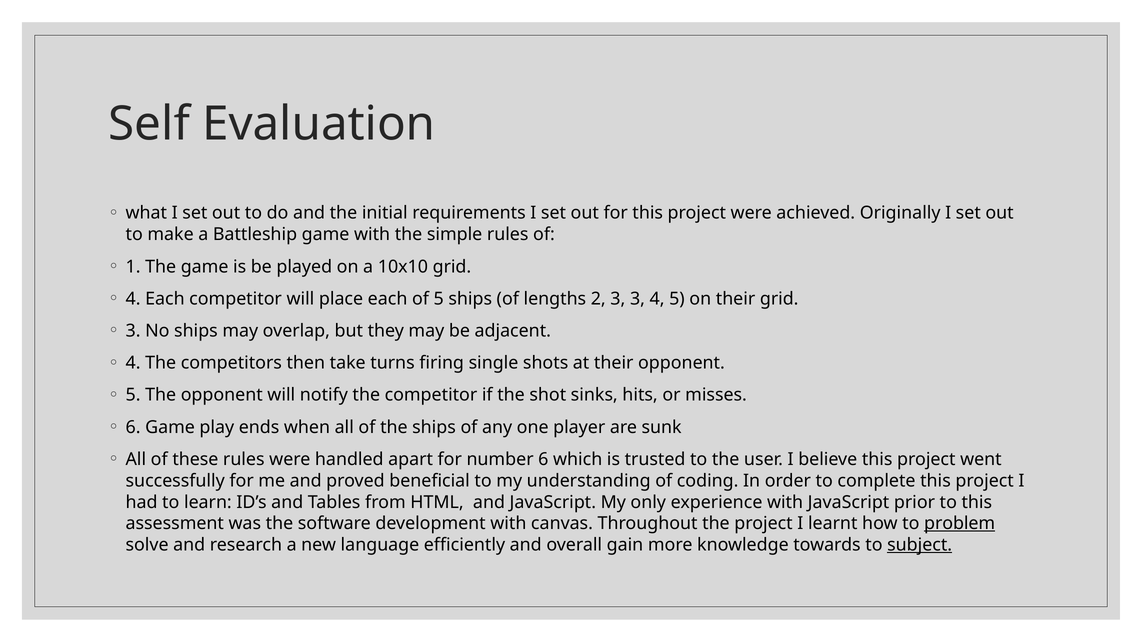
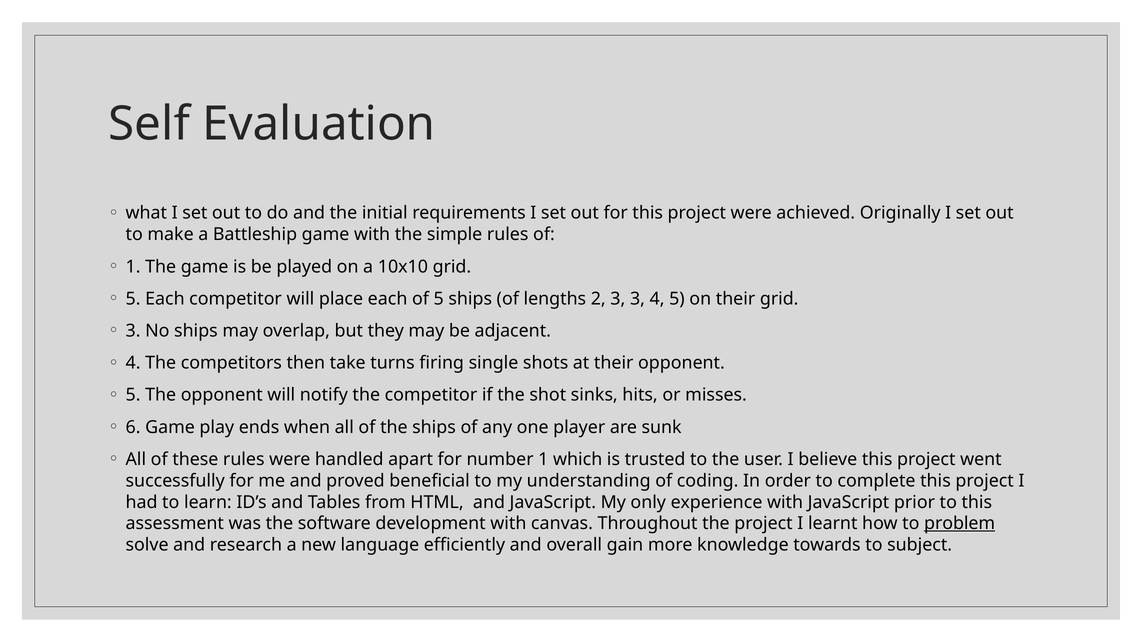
4: 4 -> 5 (133, 299)
number 6: 6 -> 1 (543, 460)
subject underline: present -> none (920, 545)
